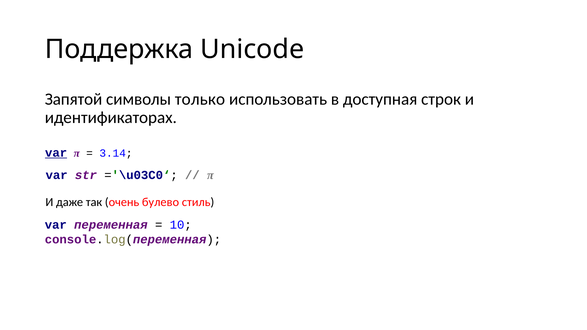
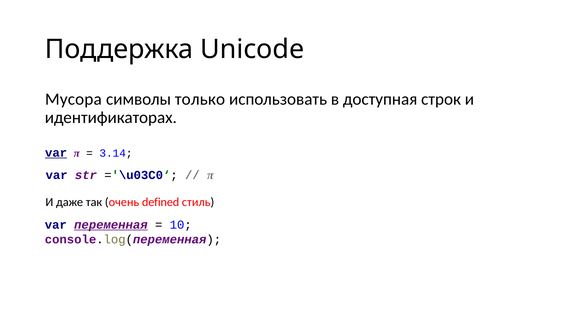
Запятой: Запятой -> Мусора (73, 99)
булево: булево -> defined (161, 202)
переменная underline: none -> present (111, 225)
